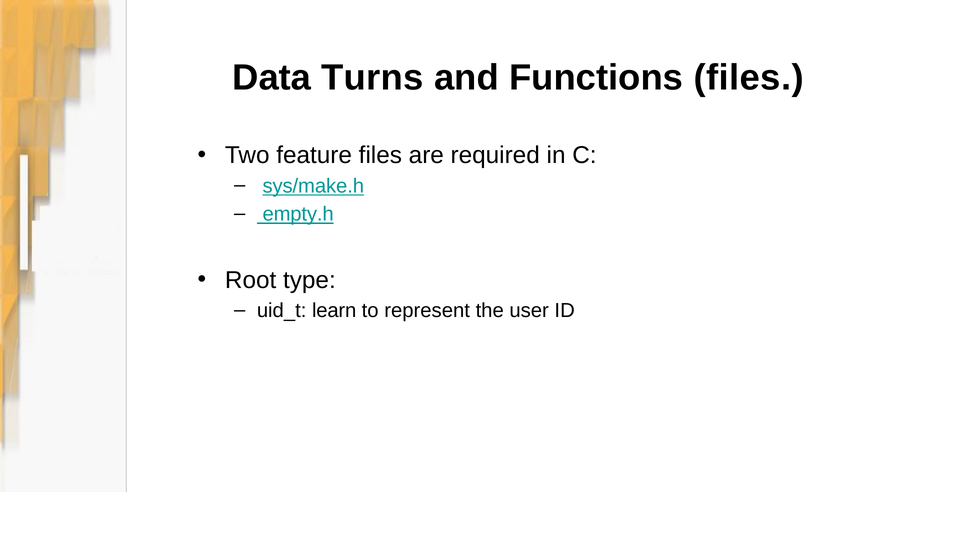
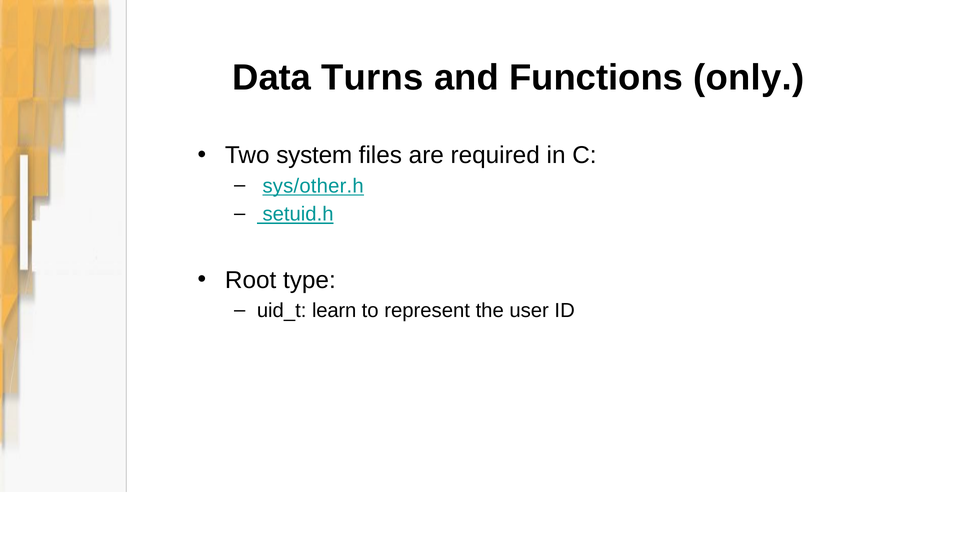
Functions files: files -> only (749, 78)
feature: feature -> system (314, 156)
sys/make.h: sys/make.h -> sys/other.h (313, 186)
empty.h: empty.h -> setuid.h (298, 214)
